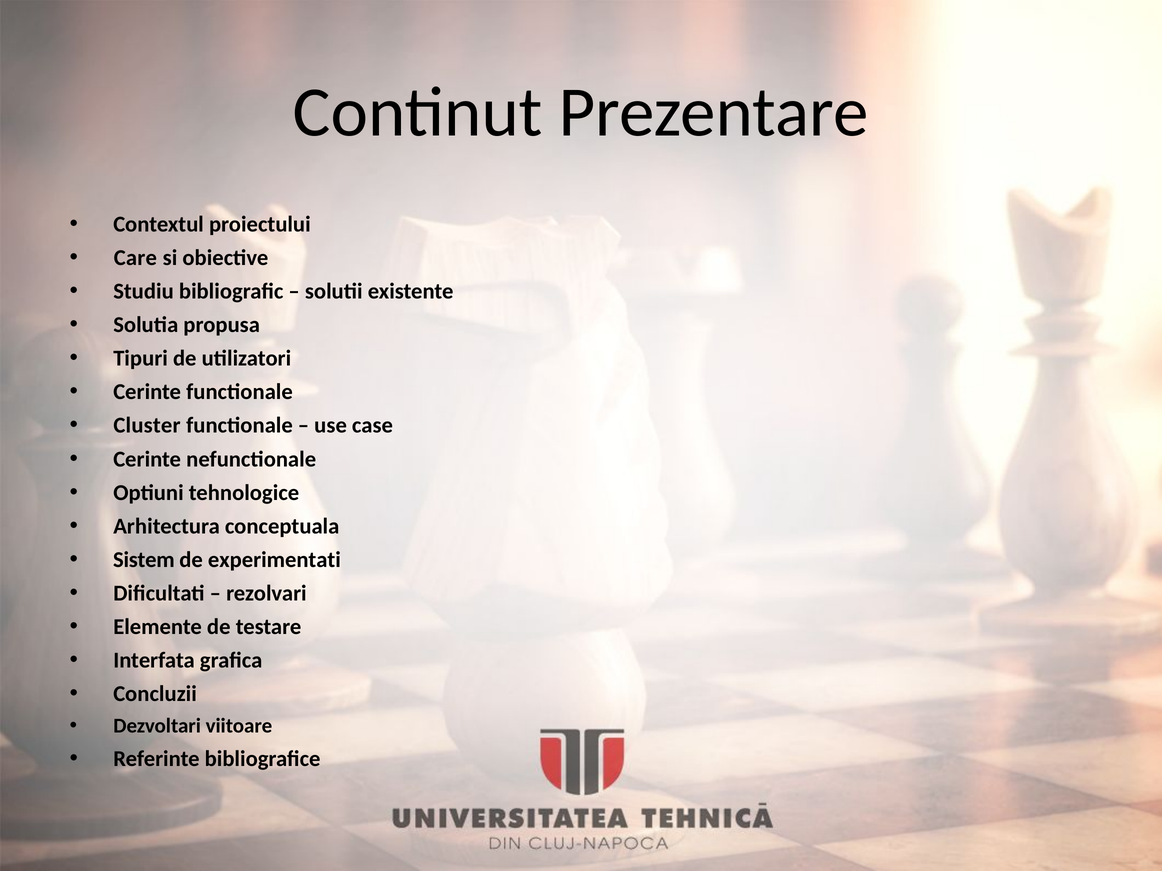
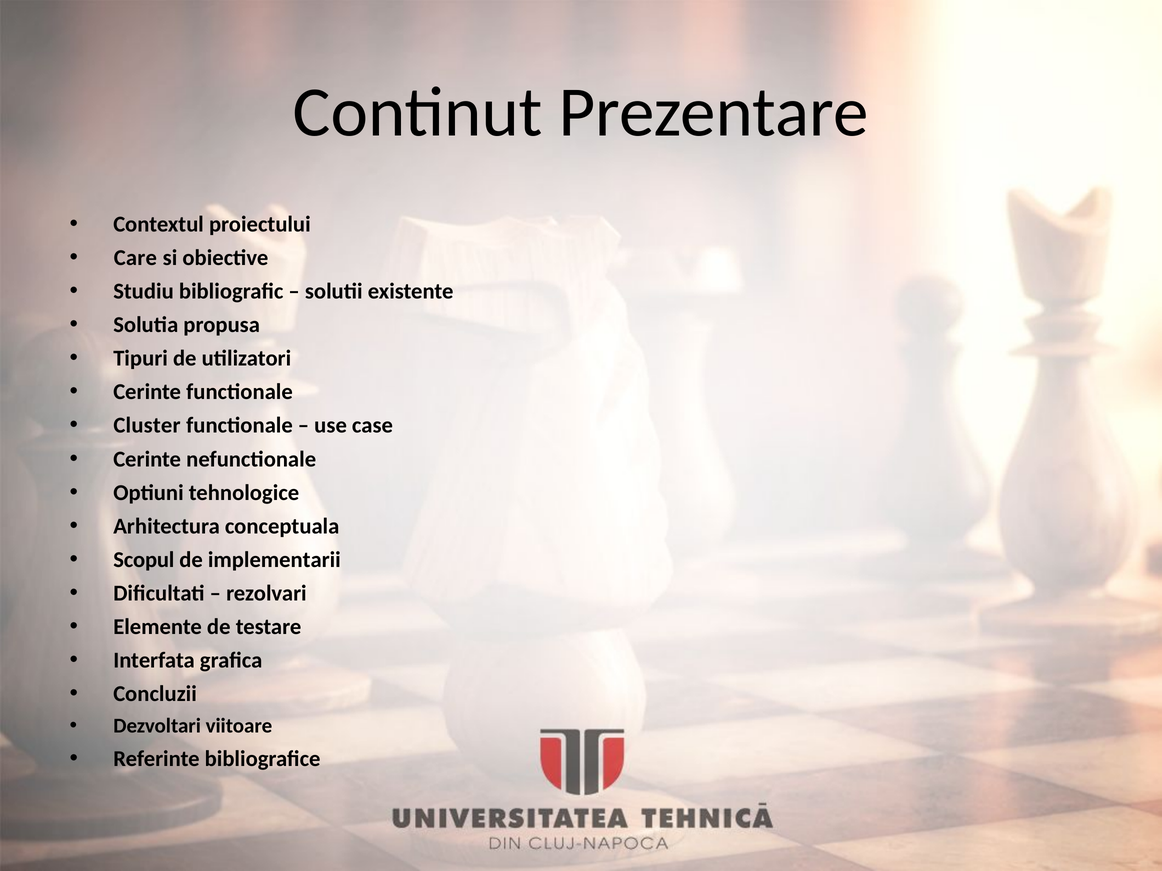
Sistem: Sistem -> Scopul (144, 560)
experimentati: experimentati -> implementarii (274, 560)
